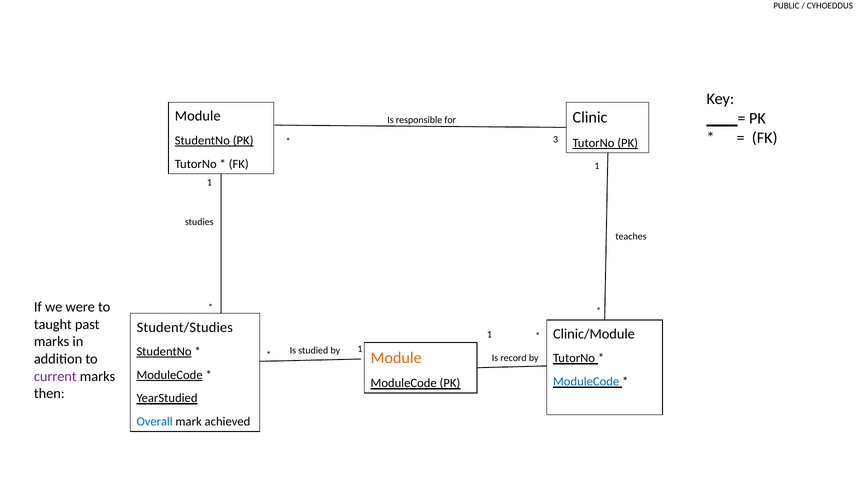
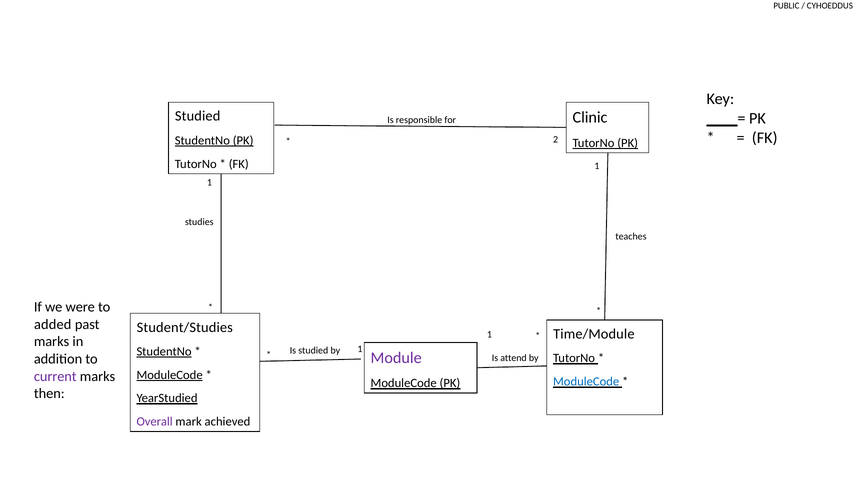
Module: Module -> Studied (198, 116)
3: 3 -> 2 (556, 139)
taught: taught -> added (53, 324)
Clinic/Module: Clinic/Module -> Time/Module (594, 334)
Module colour: orange -> purple (396, 358)
record: record -> attend (513, 358)
Overall colour: blue -> purple (155, 422)
